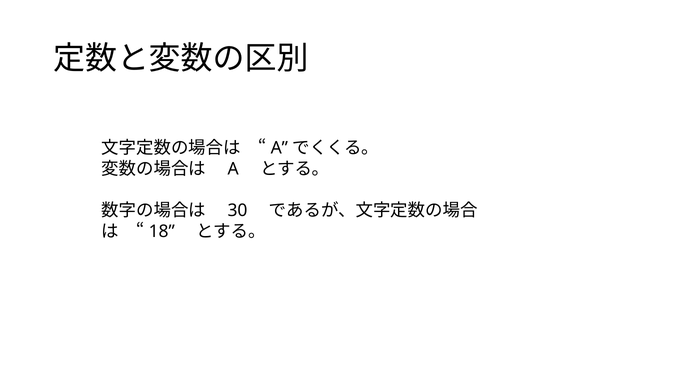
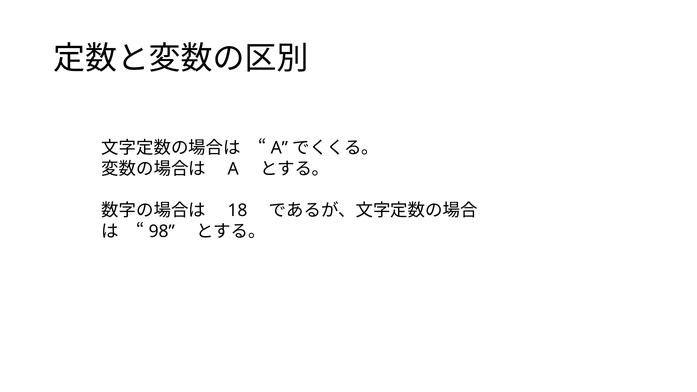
30: 30 -> 18 (237, 211)
18: 18 -> 98 (162, 232)
